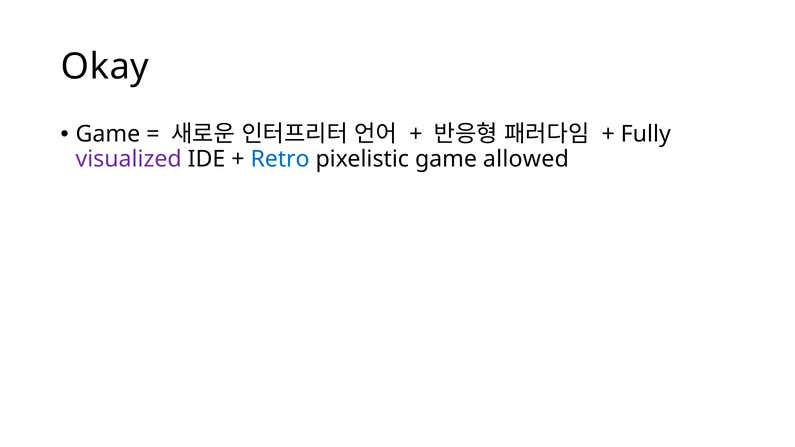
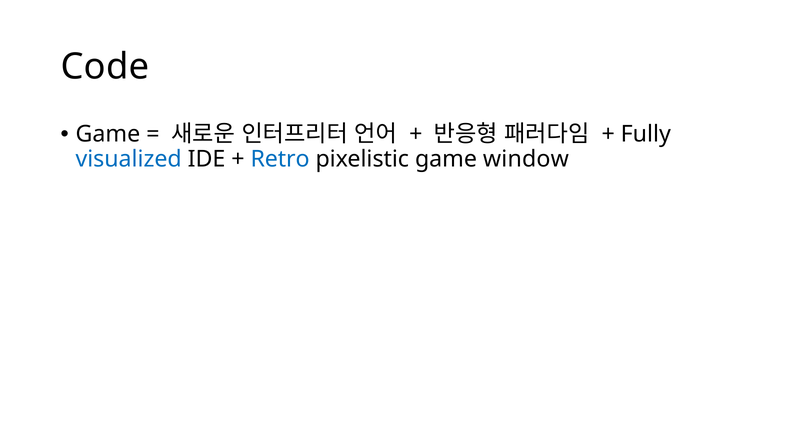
Okay: Okay -> Code (105, 67)
visualized colour: purple -> blue (129, 159)
allowed: allowed -> window (526, 159)
